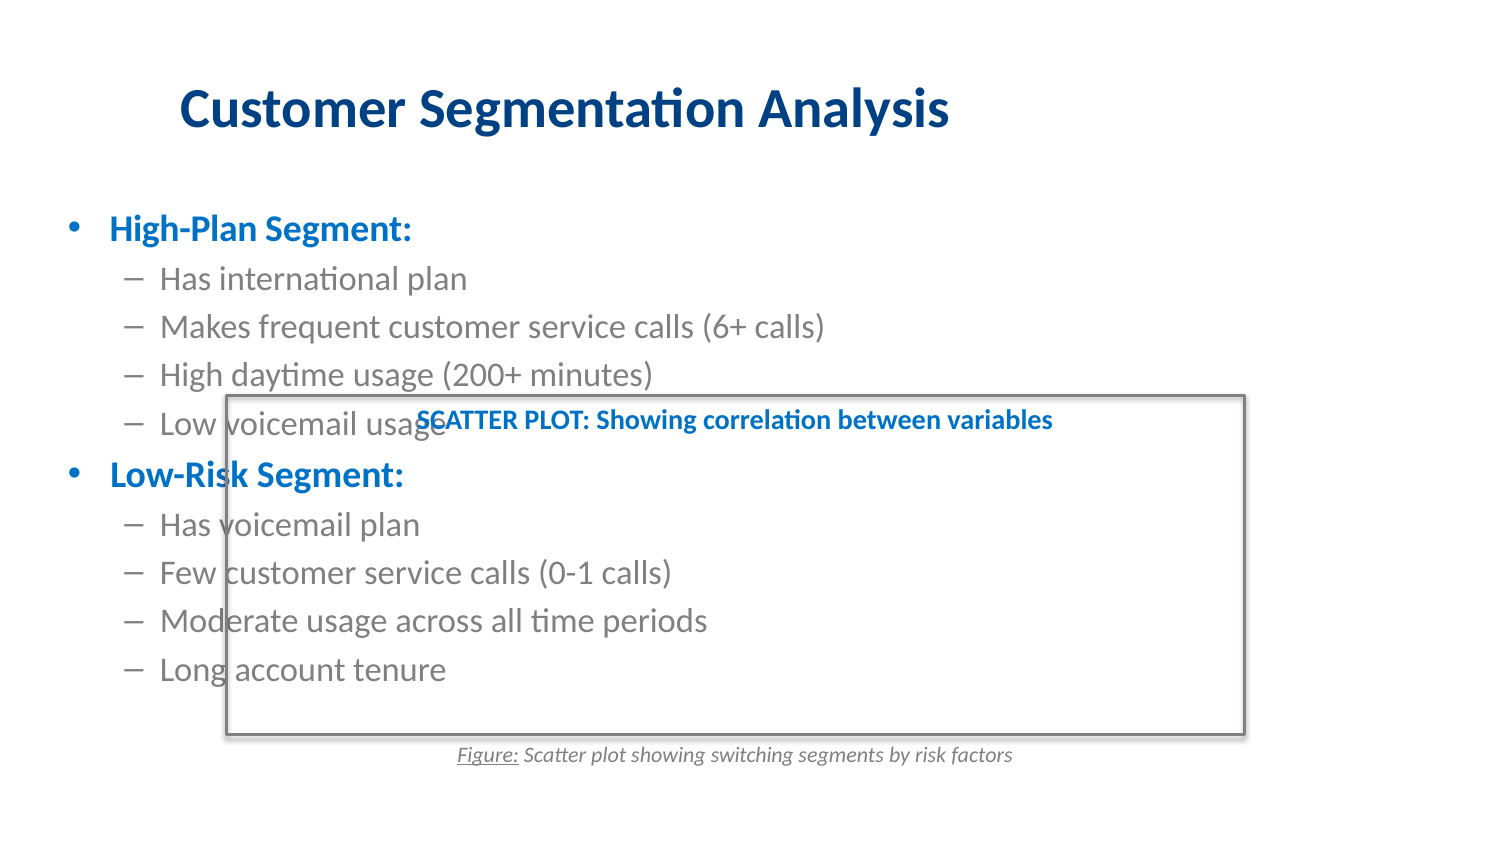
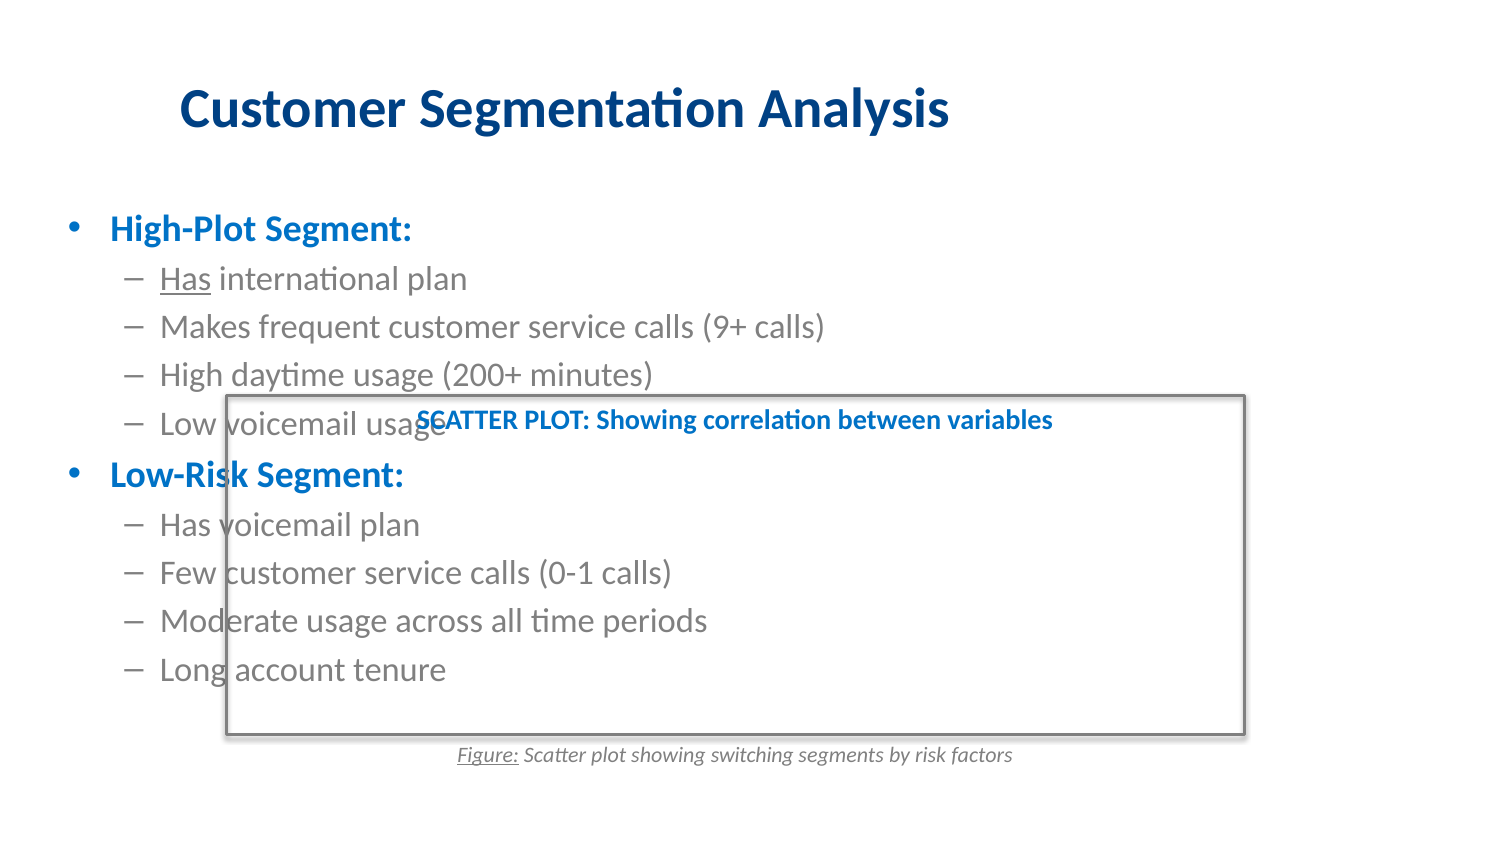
High-Plan: High-Plan -> High-Plot (183, 229)
Has underline: none -> present (186, 279)
6+: 6+ -> 9+ (724, 327)
